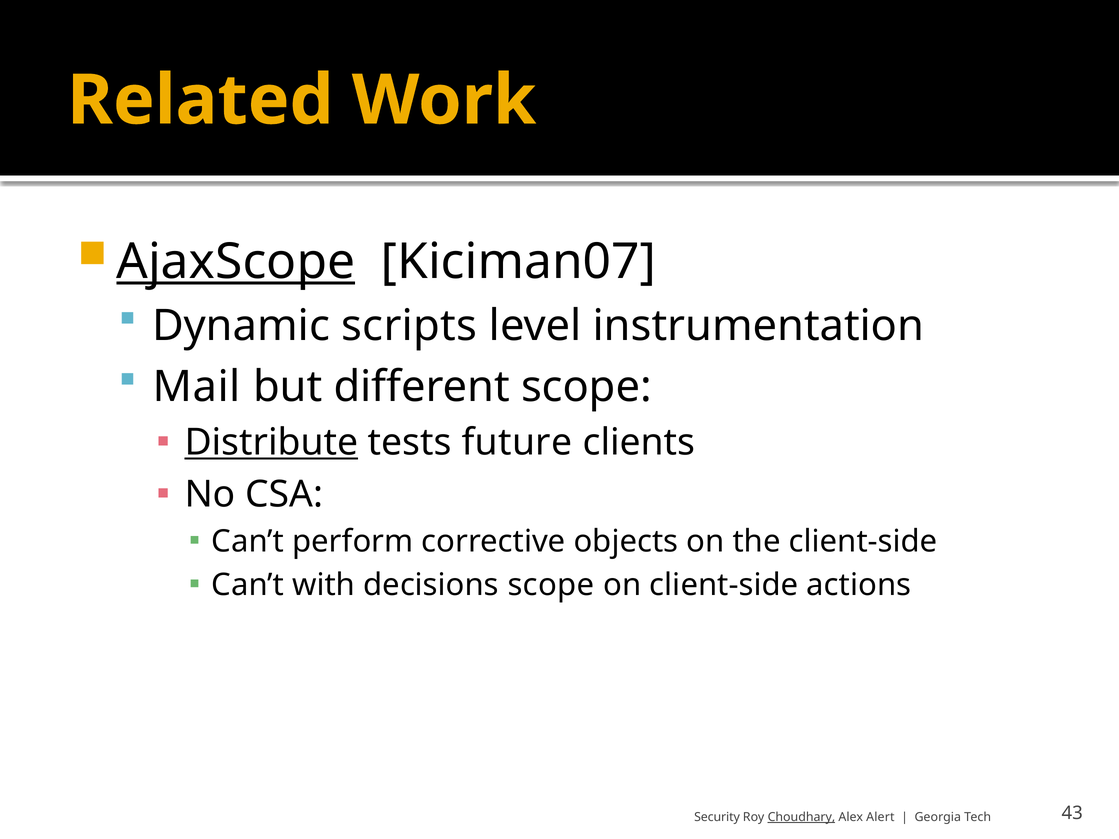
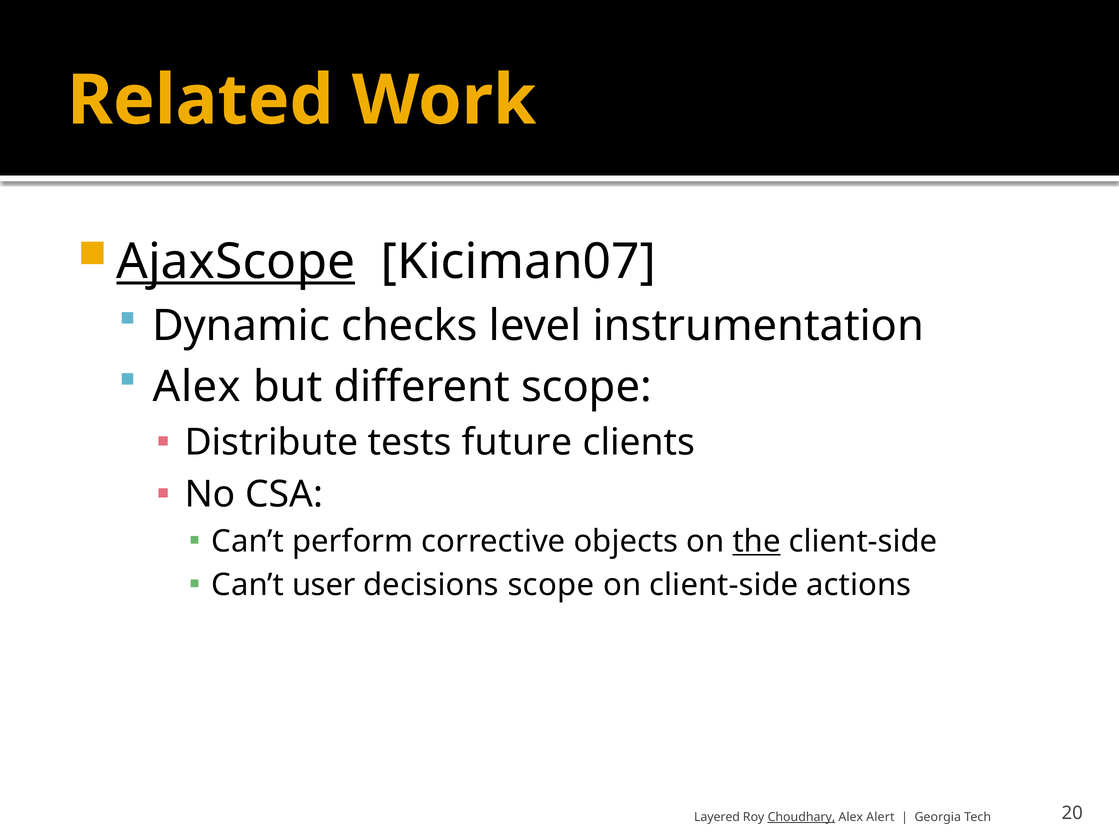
scripts: scripts -> checks (410, 326)
Mail: Mail -> Alex (197, 387)
Distribute underline: present -> none (271, 443)
the underline: none -> present (757, 542)
with: with -> user (324, 585)
Security: Security -> Layered (717, 817)
43: 43 -> 20 (1072, 813)
